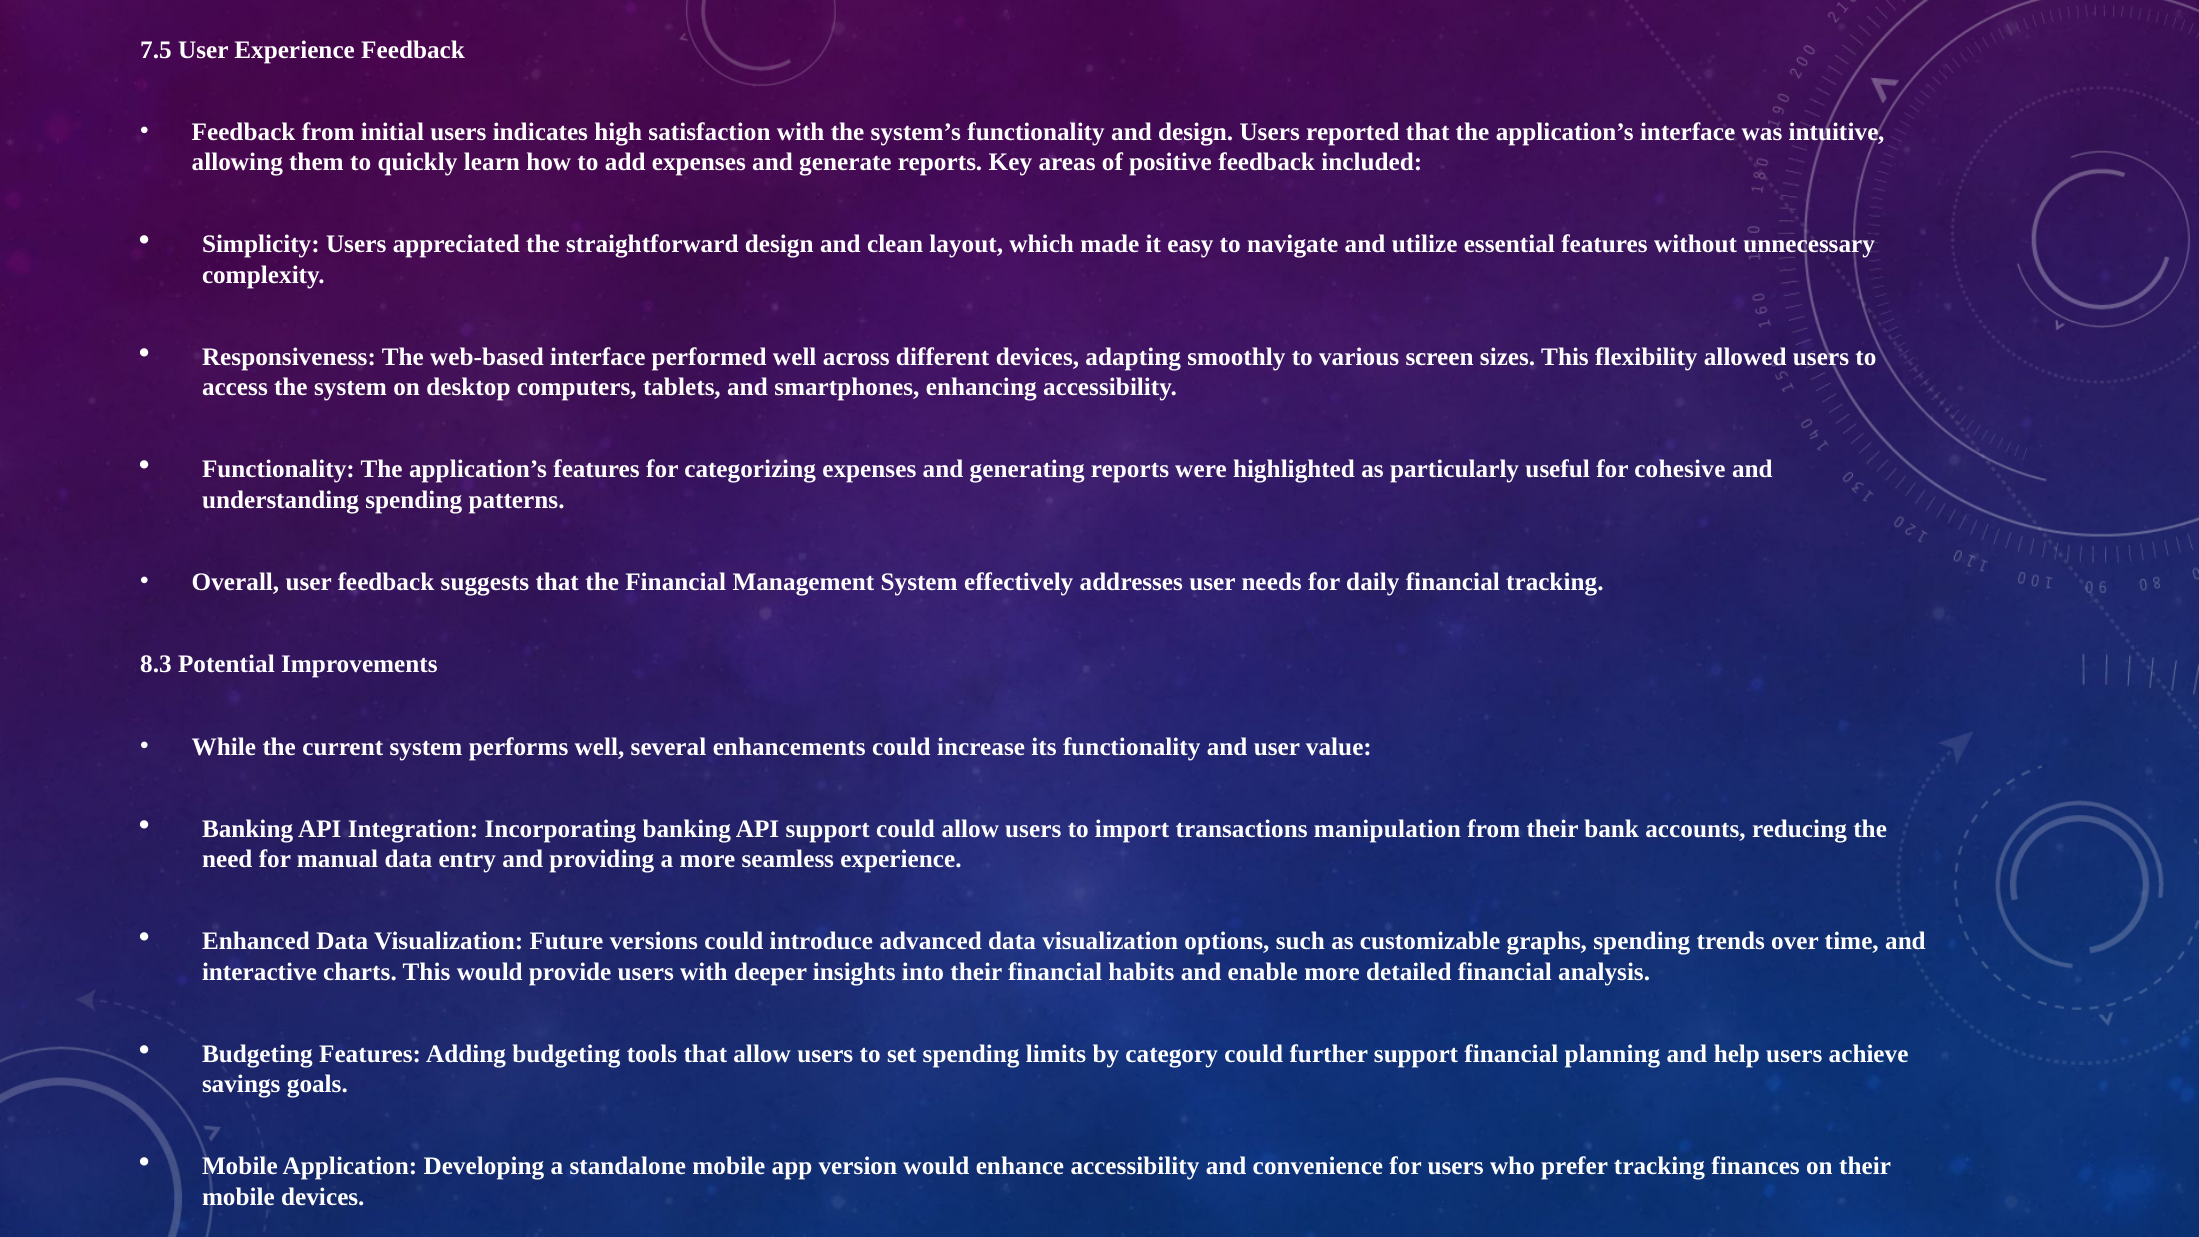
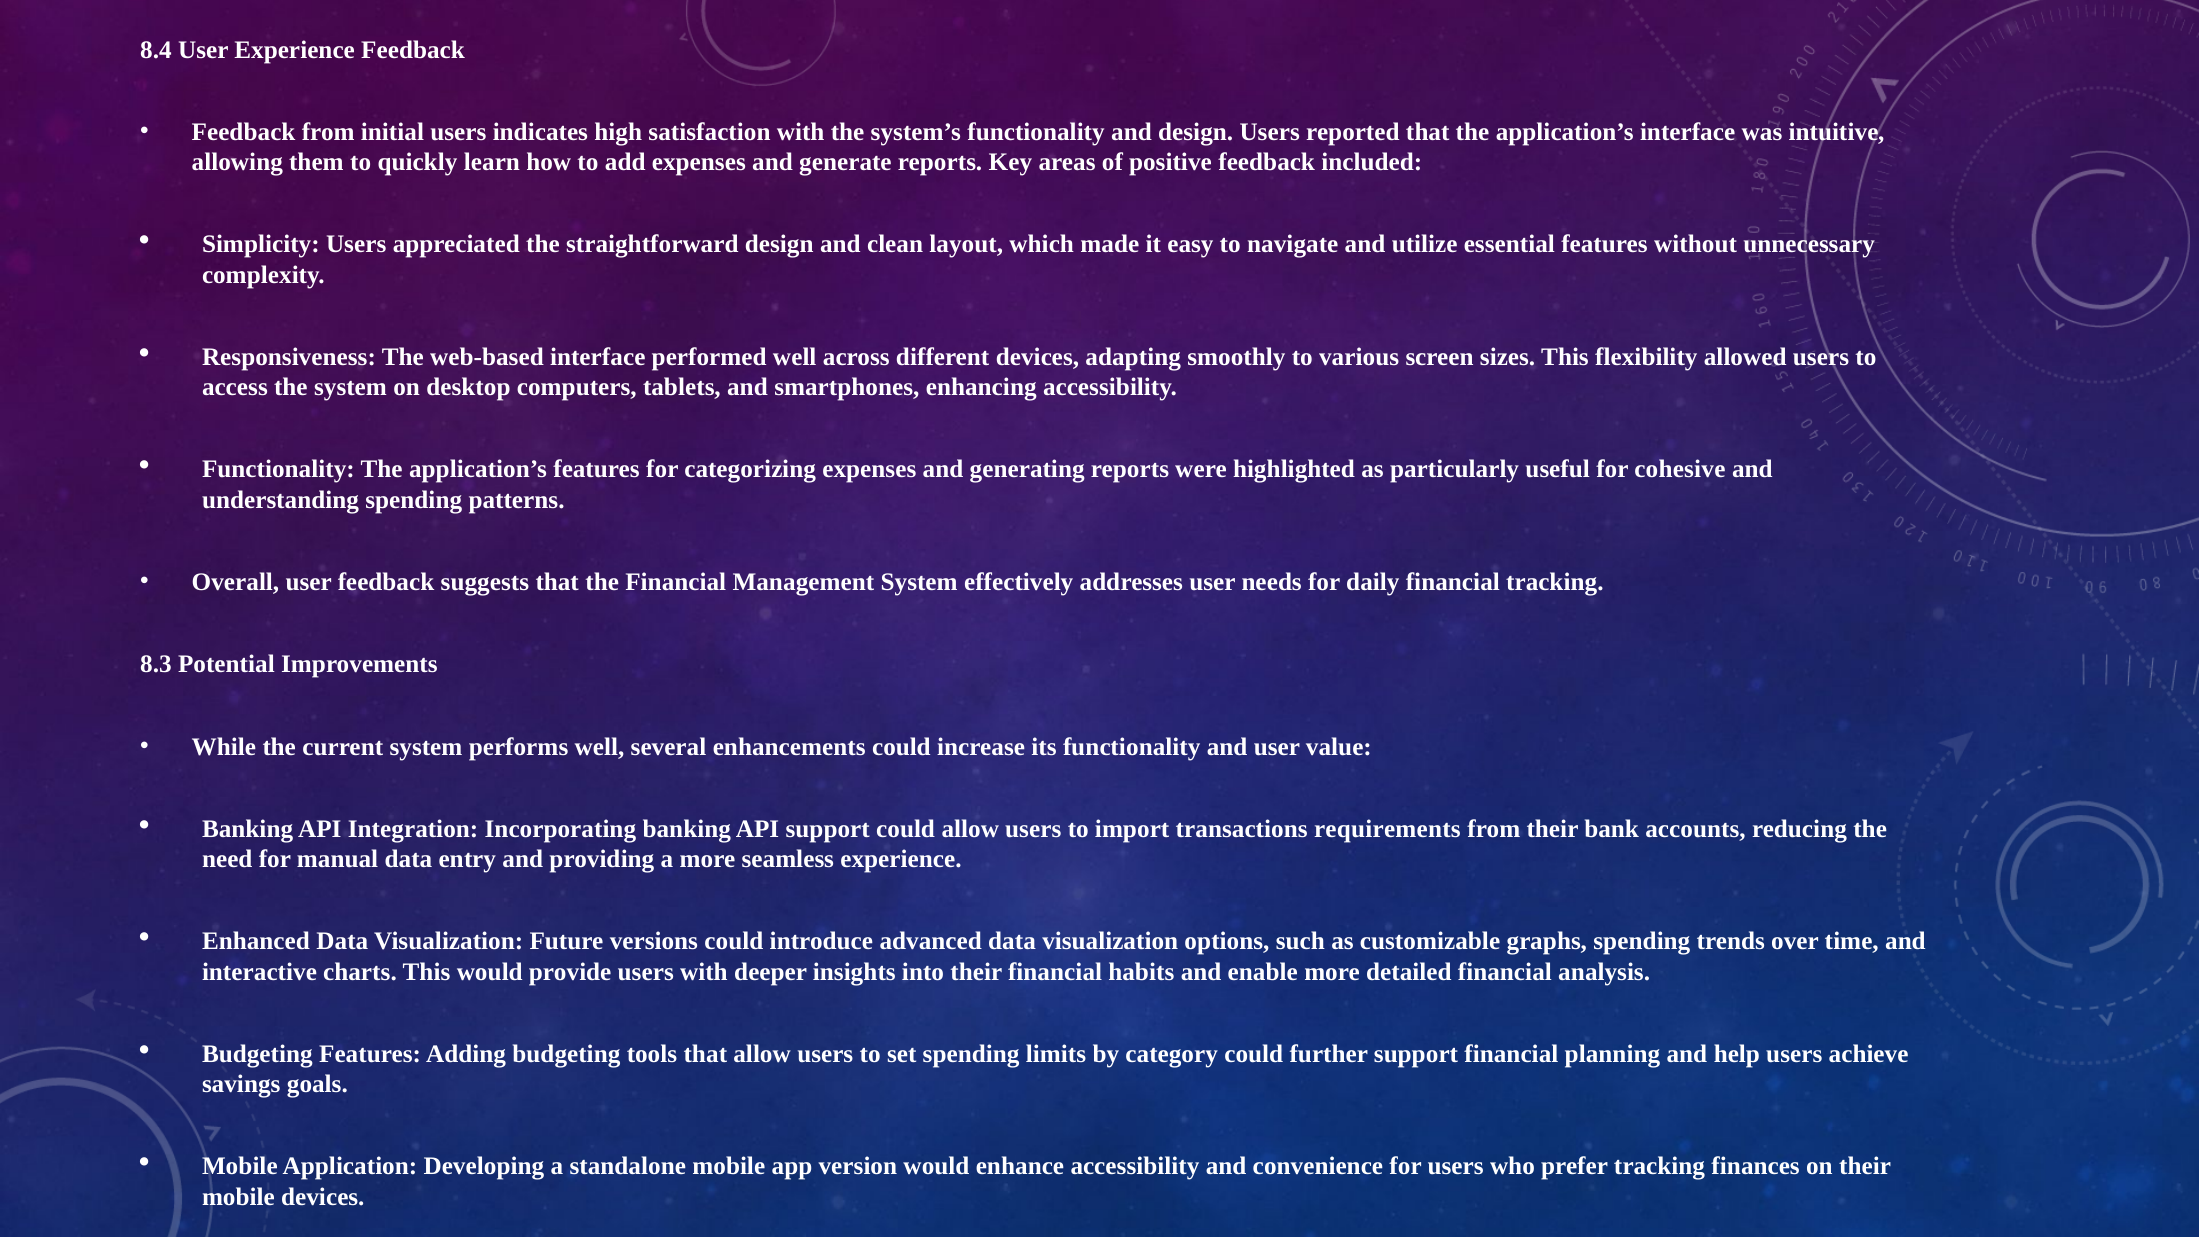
7.5: 7.5 -> 8.4 (156, 50)
manipulation: manipulation -> requirements (1387, 829)
